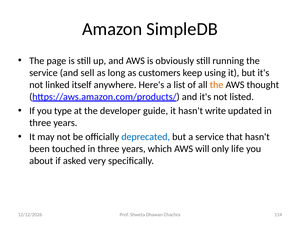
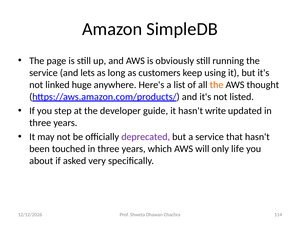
sell: sell -> lets (88, 73)
itself: itself -> huge (82, 85)
type: type -> step (63, 111)
deprecated colour: blue -> purple (146, 137)
